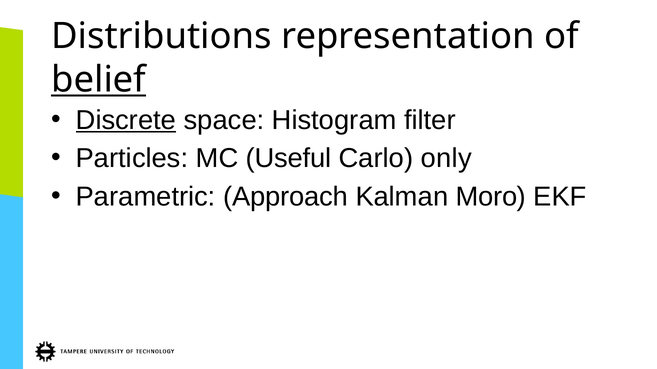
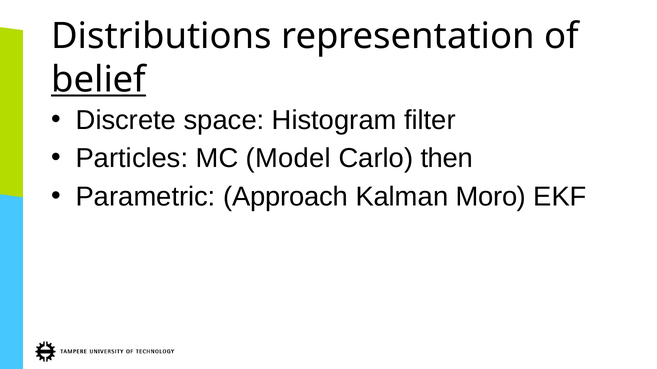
Discrete underline: present -> none (126, 120)
Useful: Useful -> Model (288, 159)
only: only -> then (447, 159)
